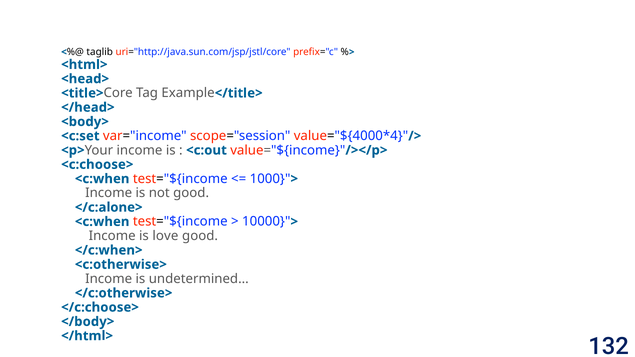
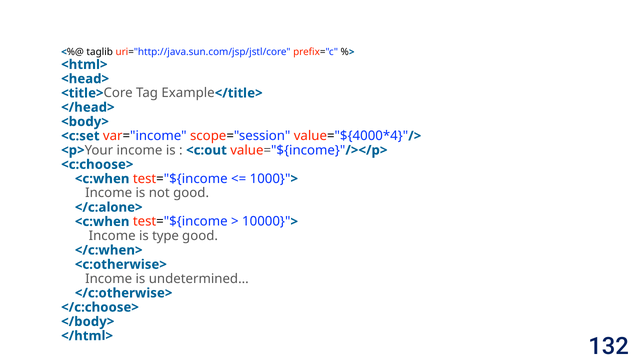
love: love -> type (166, 236)
